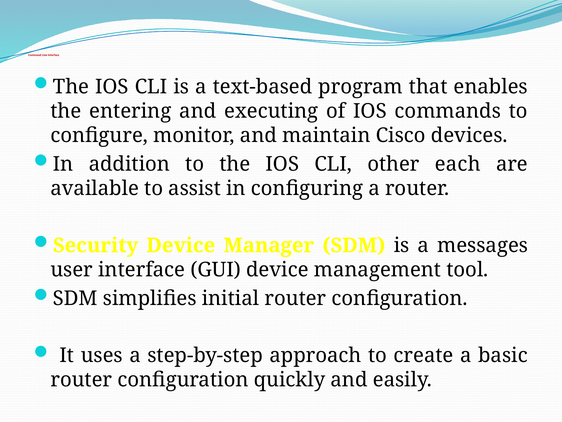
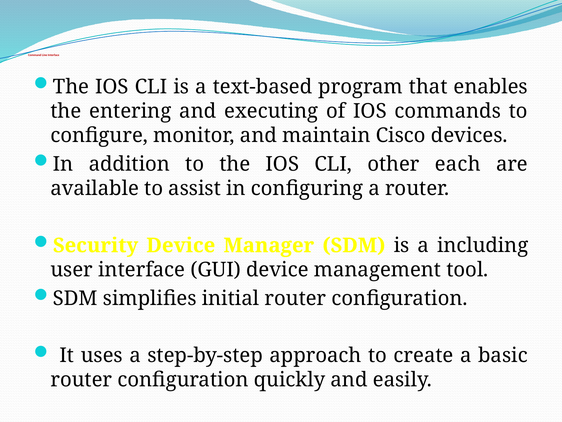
messages: messages -> including (483, 245)
